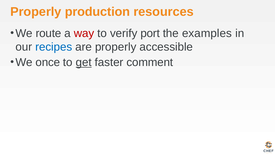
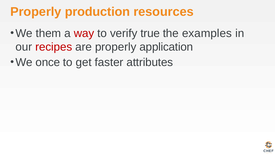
route: route -> them (48, 33)
port: port -> true (150, 33)
recipes colour: blue -> red (54, 47)
accessible: accessible -> application (166, 47)
get underline: present -> none (84, 63)
comment: comment -> attributes (150, 63)
